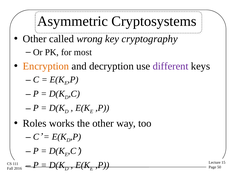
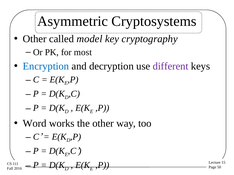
wrong: wrong -> model (89, 39)
Encryption colour: orange -> blue (46, 66)
Roles: Roles -> Word (35, 124)
